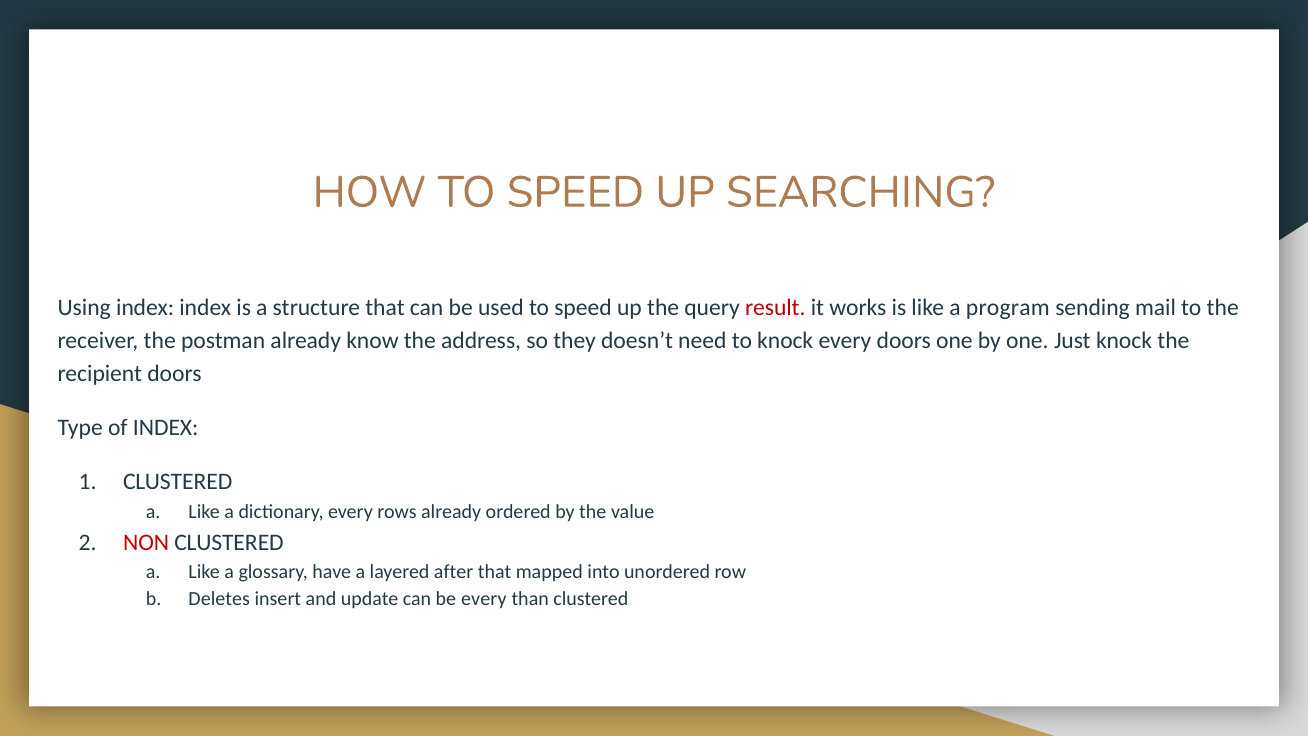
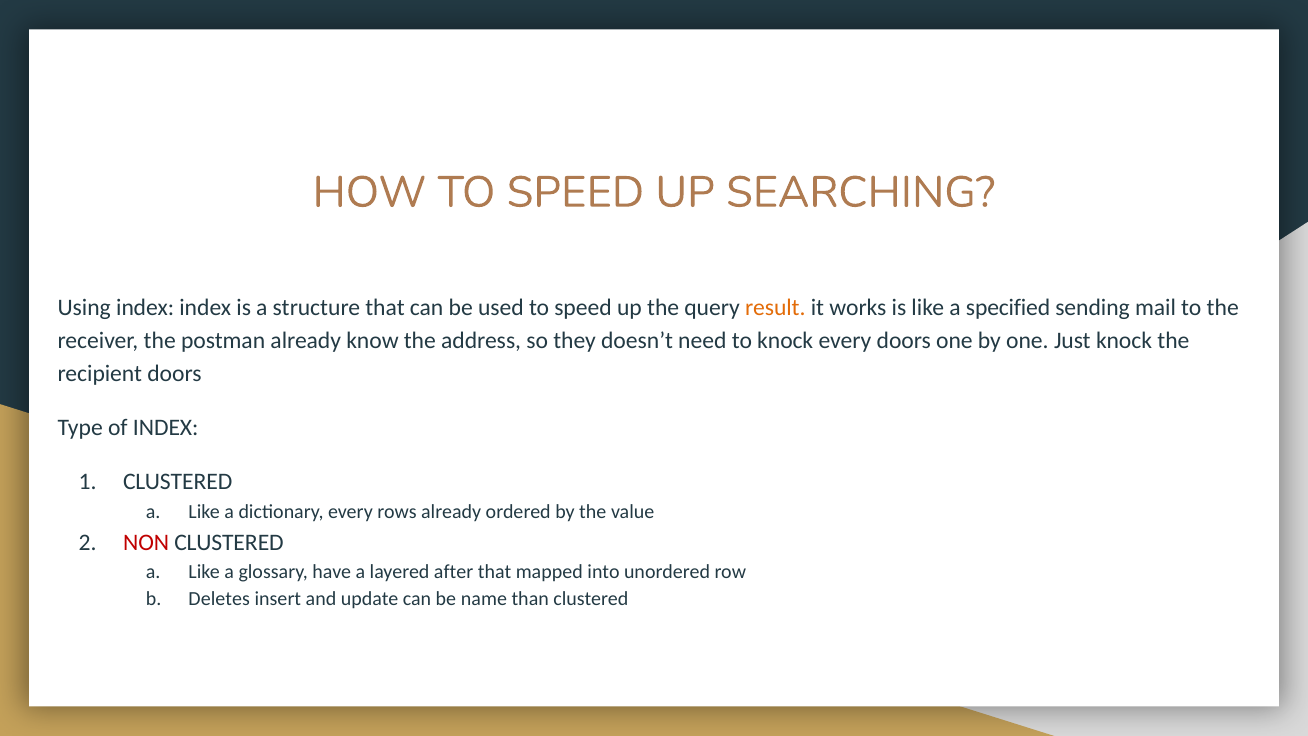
result colour: red -> orange (775, 308)
program: program -> specified (1008, 308)
be every: every -> name (484, 599)
